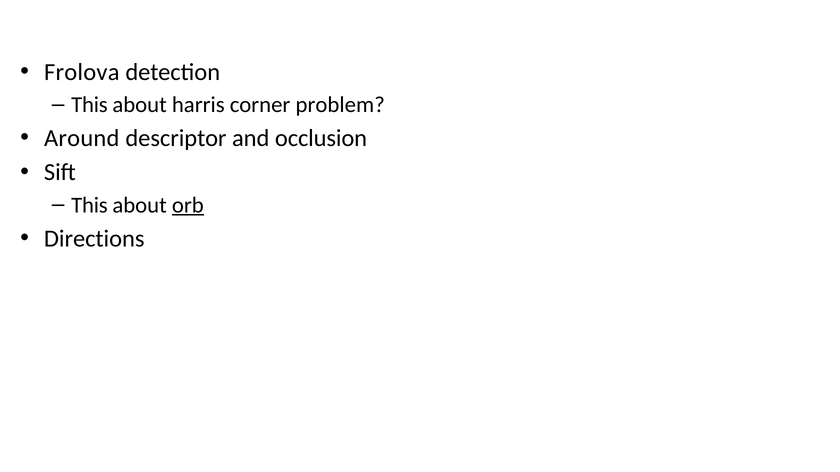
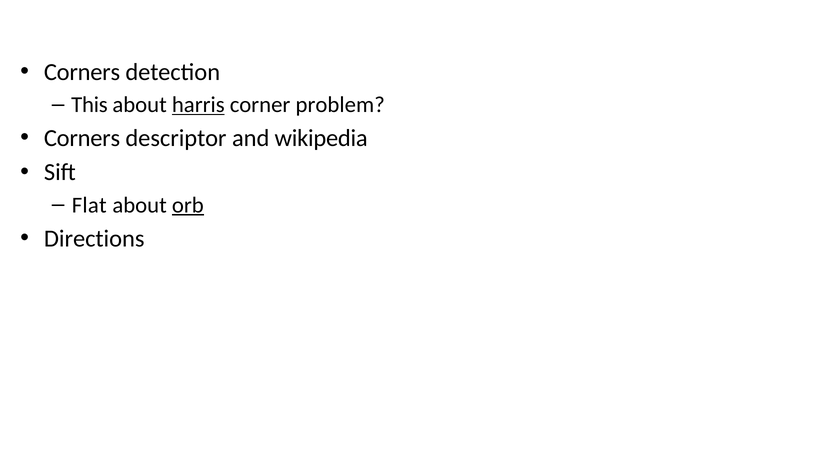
Frolova: Frolova -> Corners (82, 72)
harris underline: none -> present (198, 105)
Around: Around -> Corners (82, 138)
occlusion: occlusion -> wikipedia (321, 138)
This: This -> Flat (89, 205)
